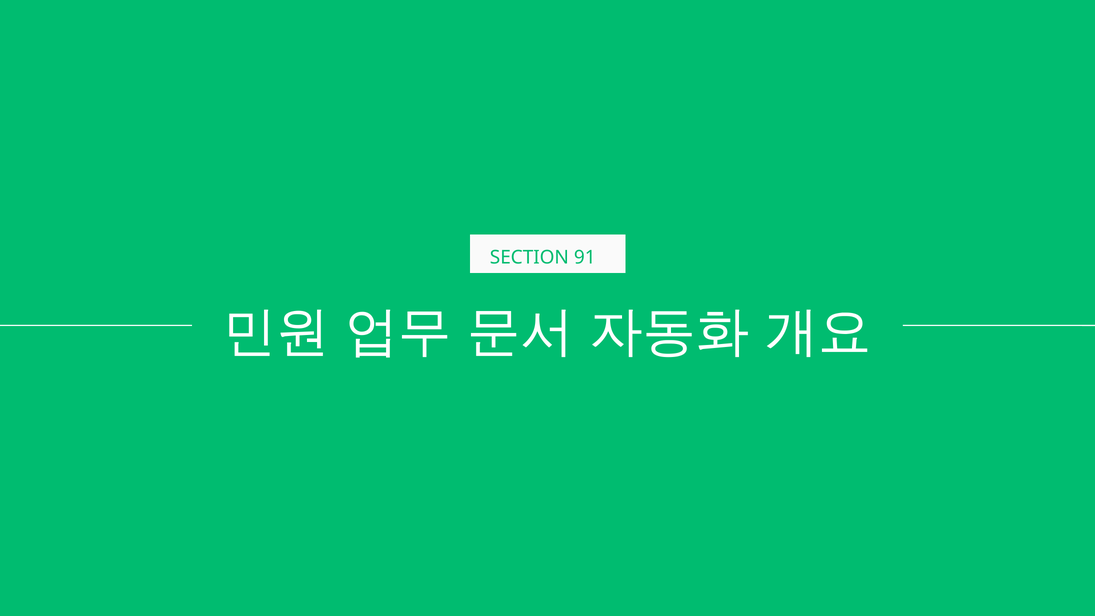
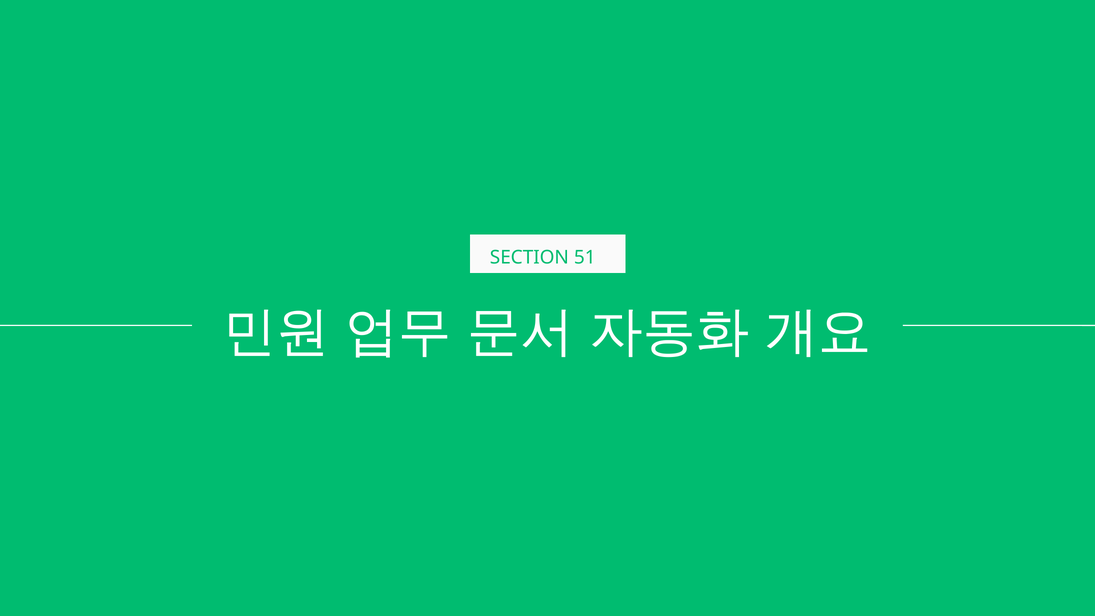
91: 91 -> 51 (585, 257)
